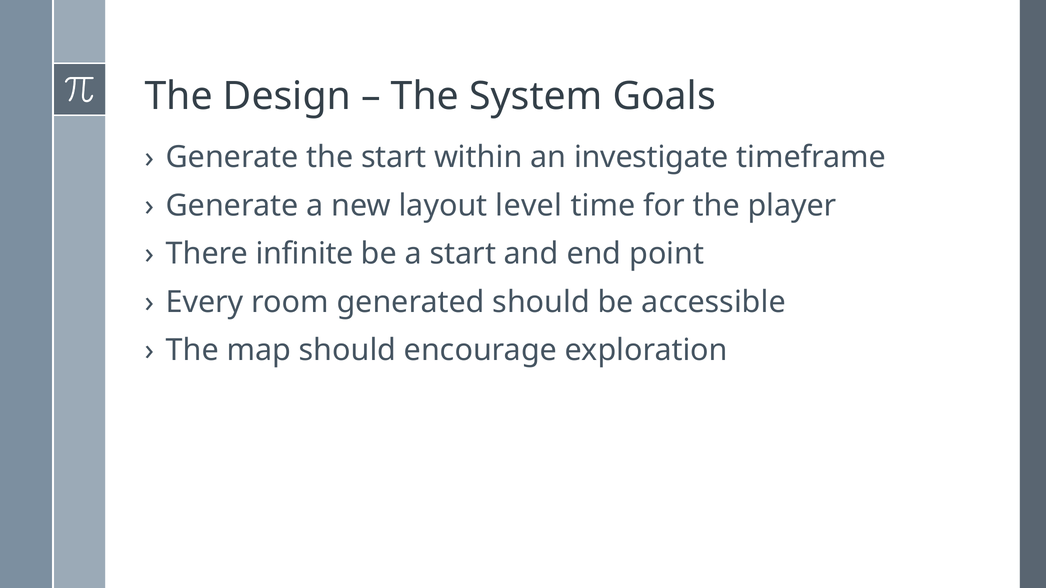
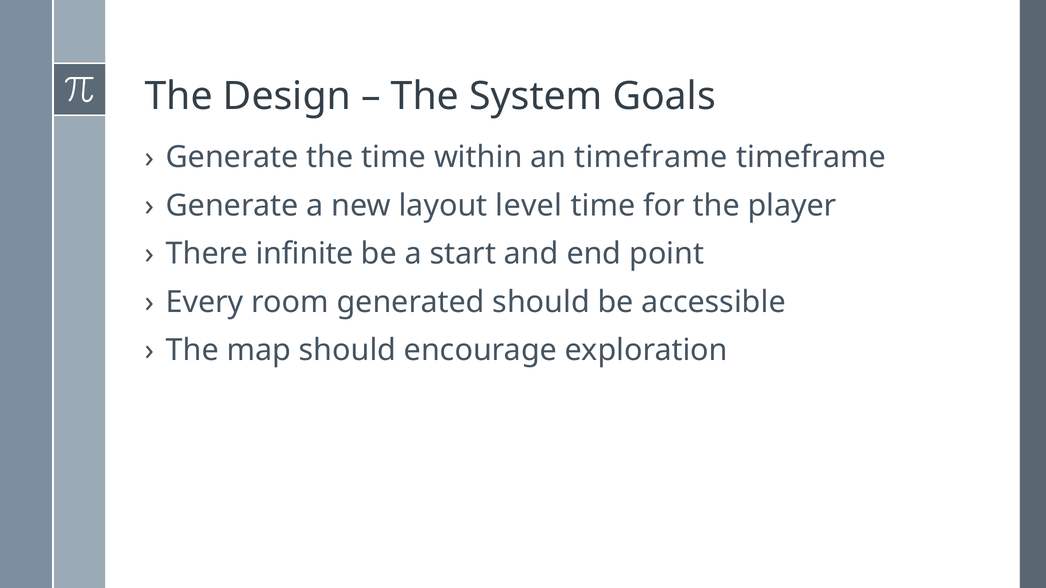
the start: start -> time (394, 158)
an investigate: investigate -> timeframe (651, 158)
